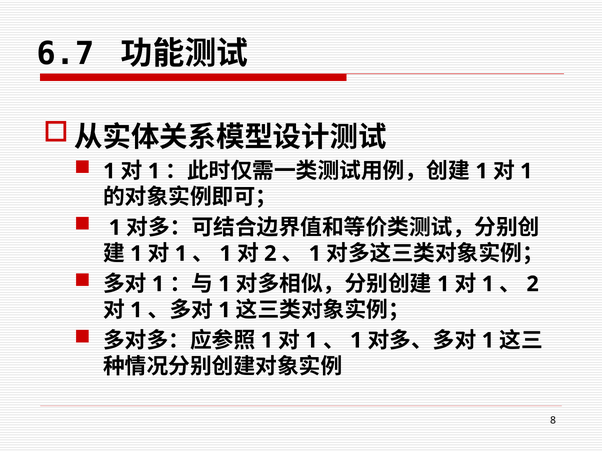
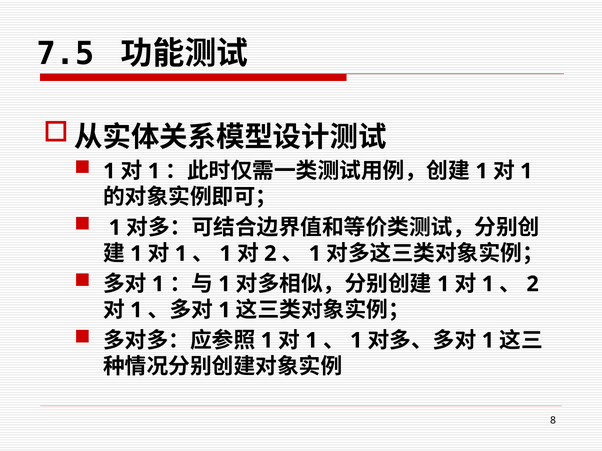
6.7: 6.7 -> 7.5 (65, 54)
